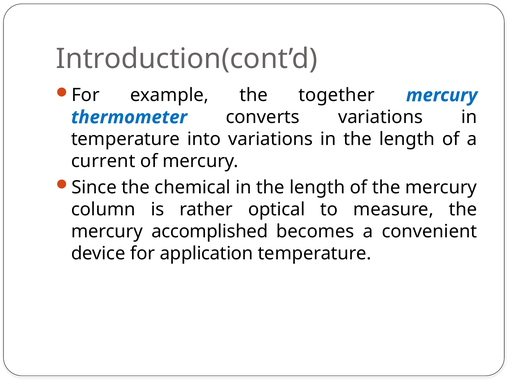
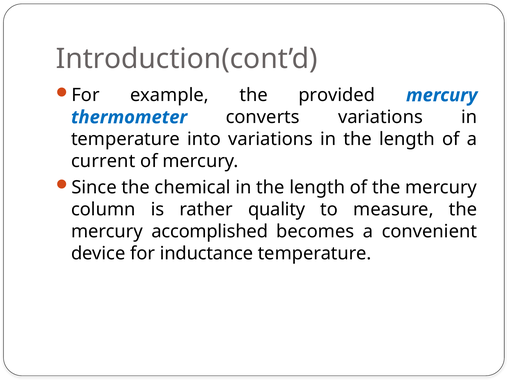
together: together -> provided (337, 95)
optical: optical -> quality (277, 209)
application: application -> inductance (207, 253)
